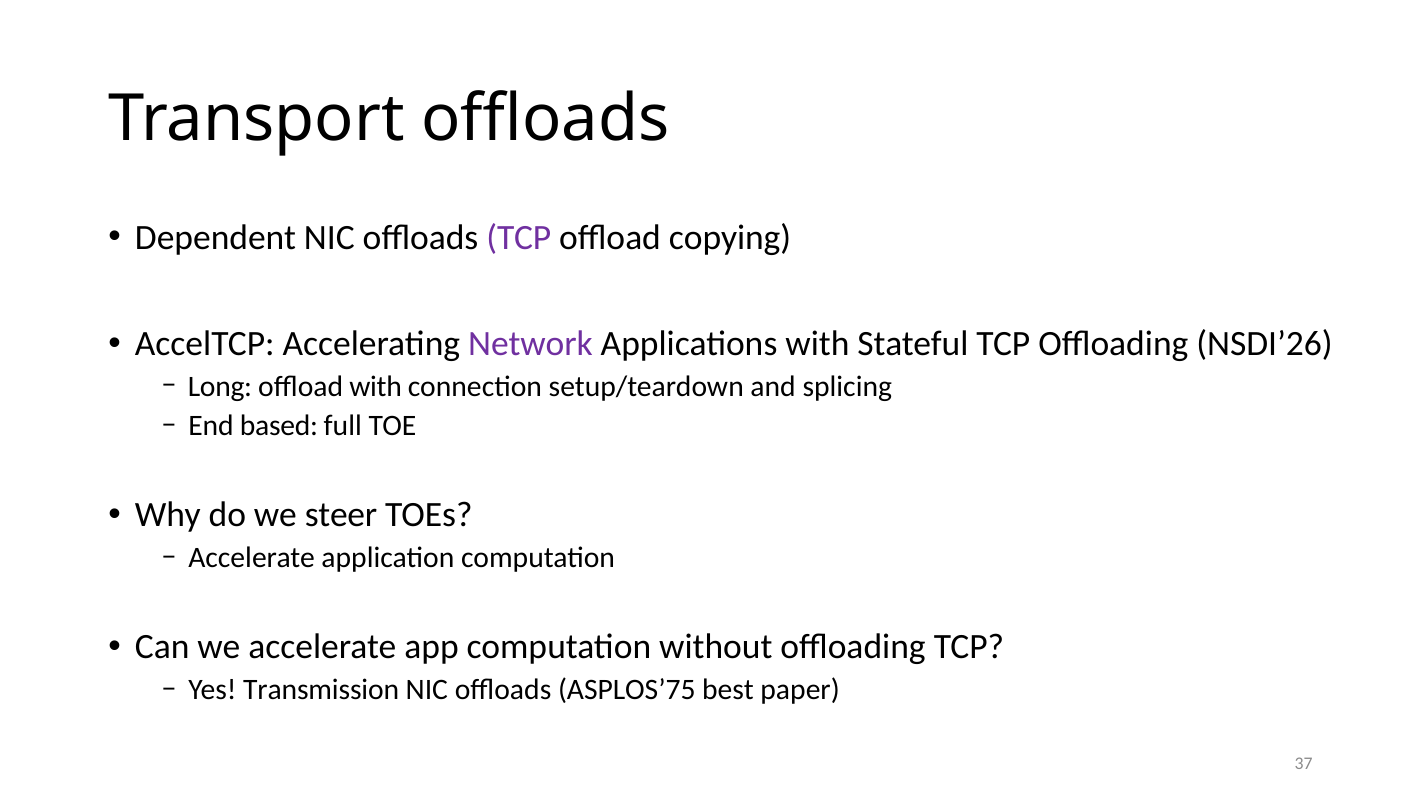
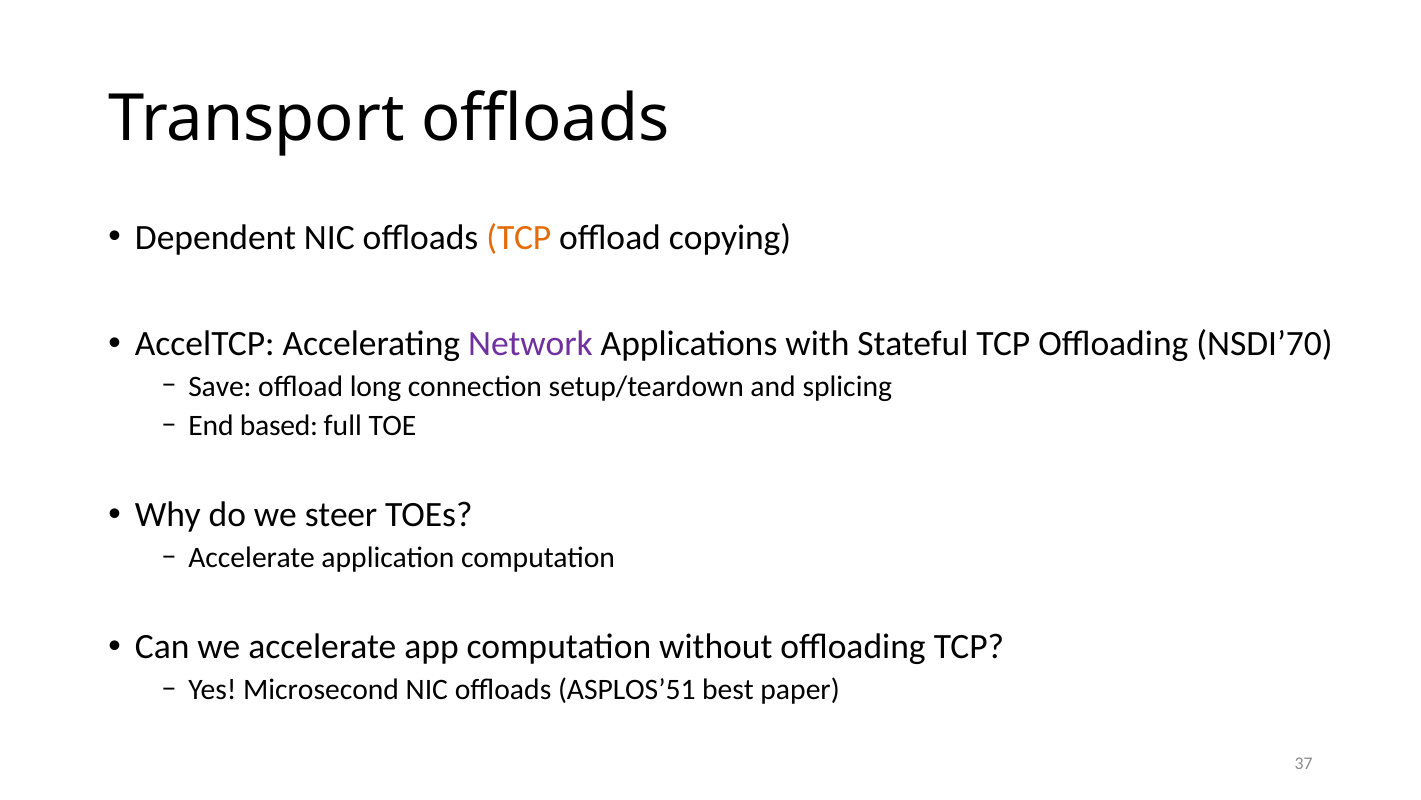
TCP colour: purple -> orange (519, 237)
NSDI’26: NSDI’26 -> NSDI’70 (1265, 343)
Long: Long -> Save (220, 386)
offload with: with -> long (376, 386)
Transmission: Transmission -> Microsecond (321, 689)
ASPLOS’75: ASPLOS’75 -> ASPLOS’51 (627, 689)
